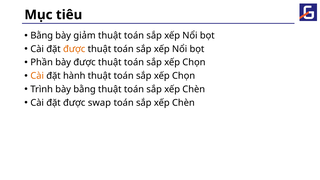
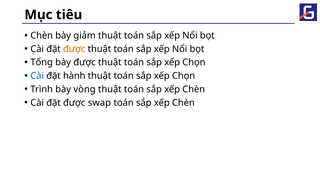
Bằng: Bằng -> Chèn (42, 36)
Phần: Phần -> Tổng (42, 62)
Cài colour: orange -> blue (37, 76)
bày bằng: bằng -> vòng (84, 89)
